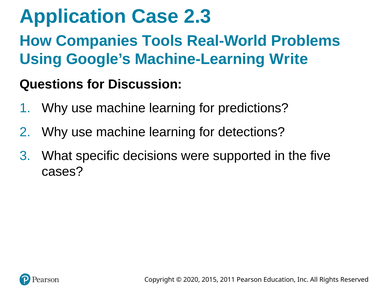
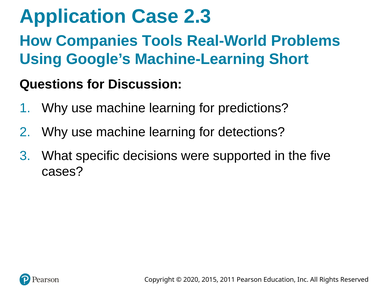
Write: Write -> Short (289, 59)
